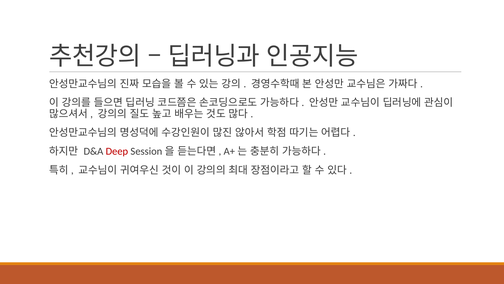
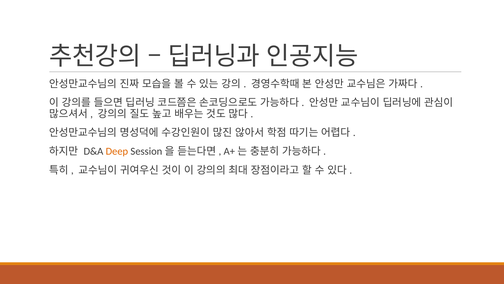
Deep colour: red -> orange (117, 151)
